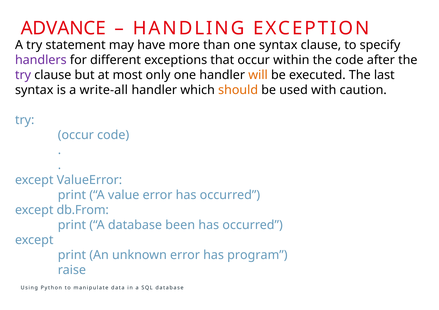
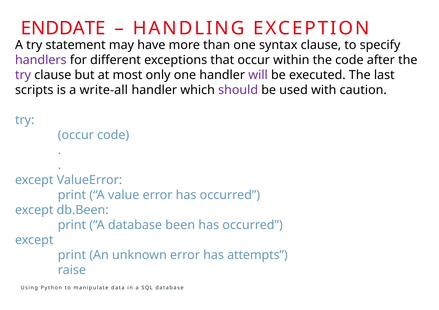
ADVANCE: ADVANCE -> ENDDATE (63, 28)
will colour: orange -> purple (258, 75)
syntax: syntax -> scripts (34, 90)
should colour: orange -> purple (238, 90)
db.From: db.From -> db.Been (83, 210)
program: program -> attempts (257, 255)
